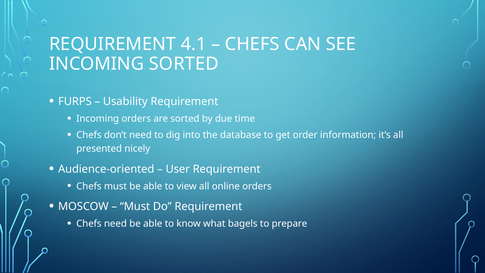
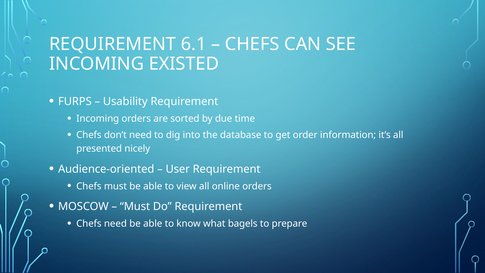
4.1: 4.1 -> 6.1 (194, 44)
INCOMING SORTED: SORTED -> EXISTED (184, 64)
